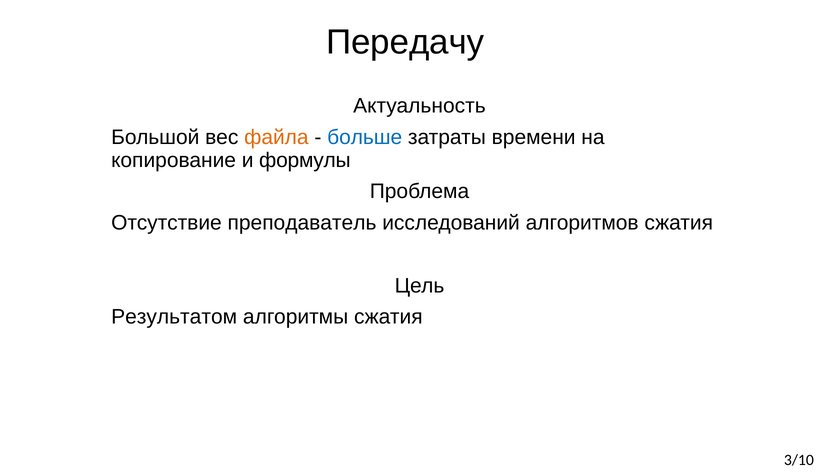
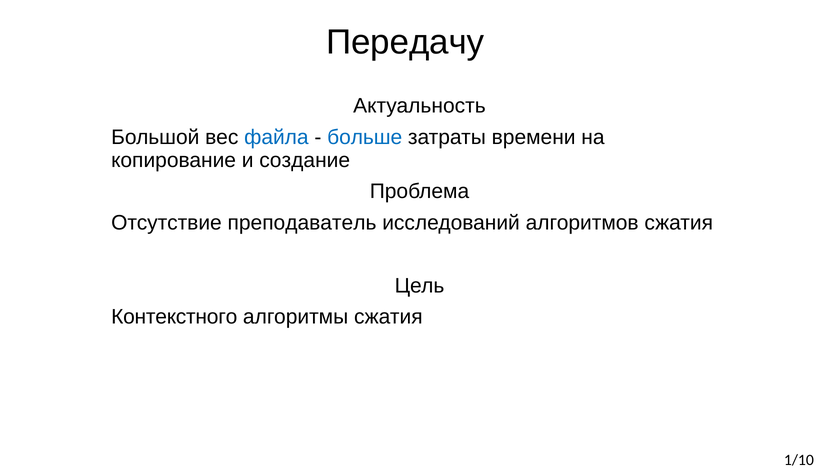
файла colour: orange -> blue (276, 137)
формулы: формулы -> создание (305, 160)
Результатом: Результатом -> Контекстного (174, 317)
3/10: 3/10 -> 1/10 (799, 460)
